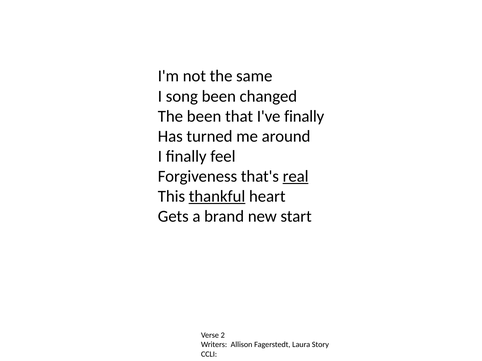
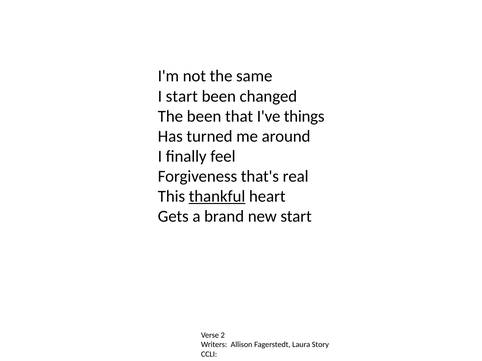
I song: song -> start (182, 96)
I've finally: finally -> things (304, 116)
real underline: present -> none (296, 177)
